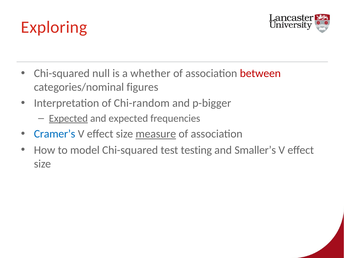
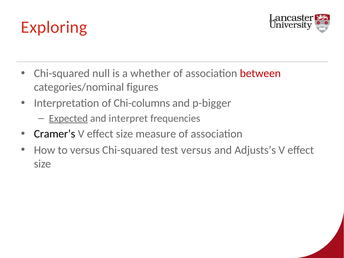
Chi-random: Chi-random -> Chi-columns (142, 103)
and expected: expected -> interpret (128, 118)
Cramer’s colour: blue -> black (55, 134)
measure underline: present -> none (156, 134)
to model: model -> versus (85, 150)
test testing: testing -> versus (196, 150)
Smaller’s: Smaller’s -> Adjusts’s (255, 150)
